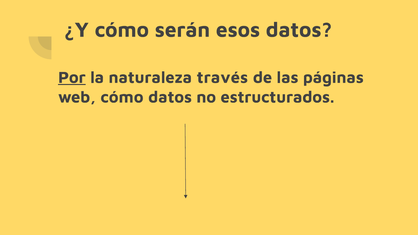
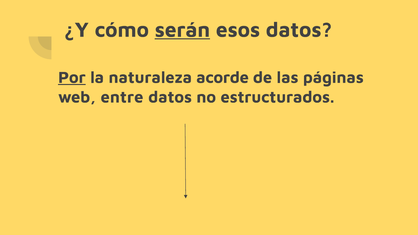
serán underline: none -> present (182, 30)
través: través -> acorde (223, 78)
web cómo: cómo -> entre (122, 97)
